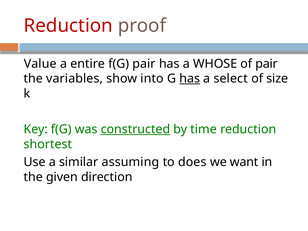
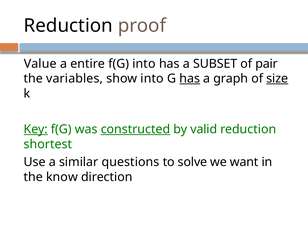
Reduction colour: red -> black (68, 26)
f(G pair: pair -> into (144, 64)
WHOSE: WHOSE -> SUBSET (215, 64)
select: select -> graph (231, 79)
size underline: none -> present (277, 79)
Key underline: none -> present (36, 129)
time: time -> valid (204, 129)
assuming: assuming -> questions (130, 162)
does: does -> solve (192, 162)
given: given -> know (62, 177)
